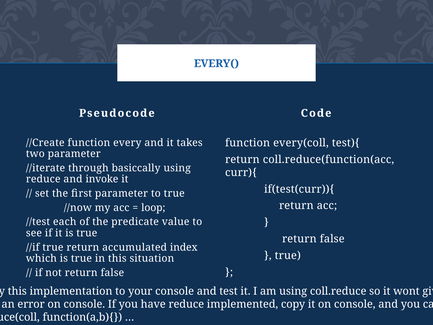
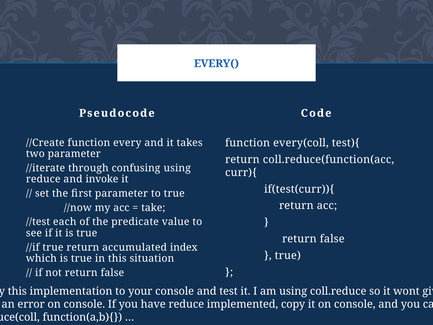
basiccally: basiccally -> confusing (136, 168)
loop: loop -> take (153, 207)
